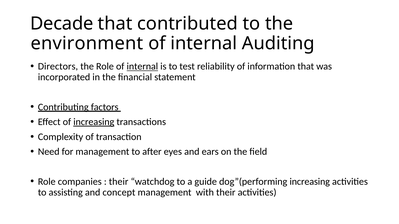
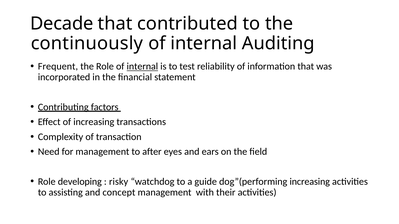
environment: environment -> continuously (87, 43)
Directors: Directors -> Frequent (58, 67)
increasing underline: present -> none (94, 122)
companies: companies -> developing (80, 182)
their: their -> risky (119, 182)
